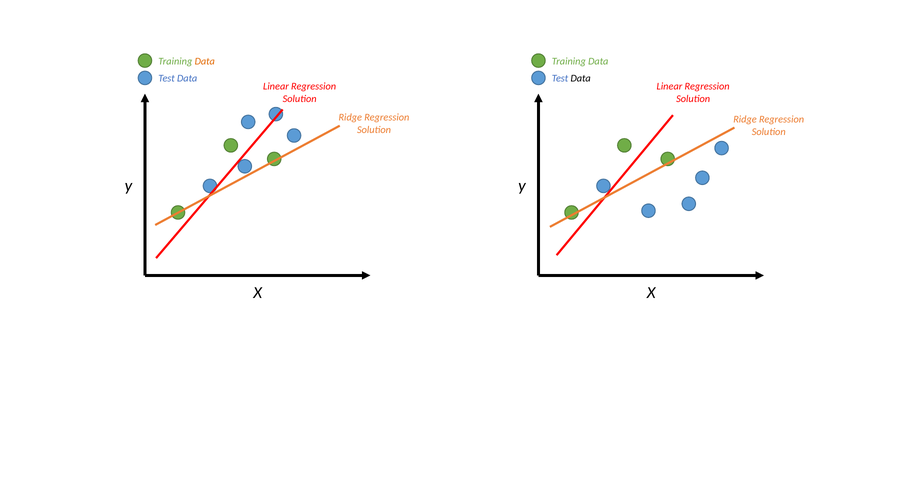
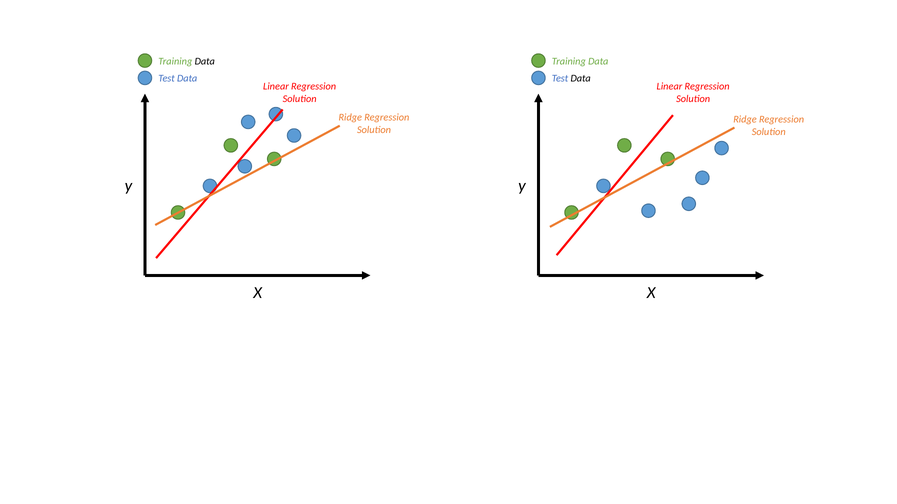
Data colour: orange -> black (205, 61)
